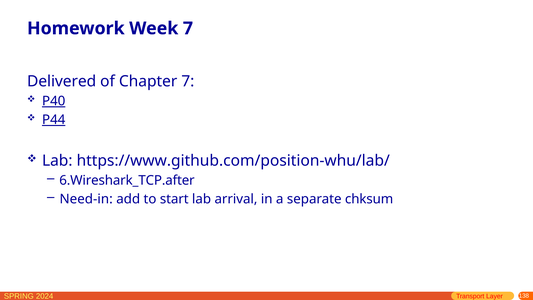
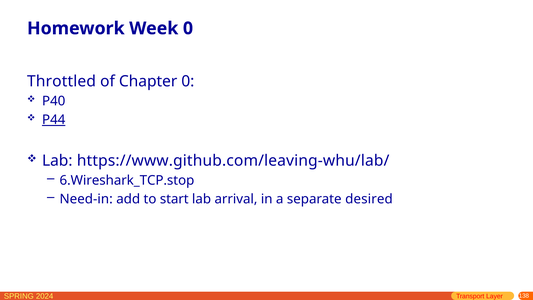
Week 7: 7 -> 0 (188, 28)
Delivered: Delivered -> Throttled (62, 81)
Chapter 7: 7 -> 0 (188, 81)
P40 underline: present -> none (54, 101)
https://www.github.com/position-whu/lab/: https://www.github.com/position-whu/lab/ -> https://www.github.com/leaving-whu/lab/ (233, 160)
6.Wireshark_TCP.after: 6.Wireshark_TCP.after -> 6.Wireshark_TCP.stop (127, 180)
chksum: chksum -> desired (369, 199)
